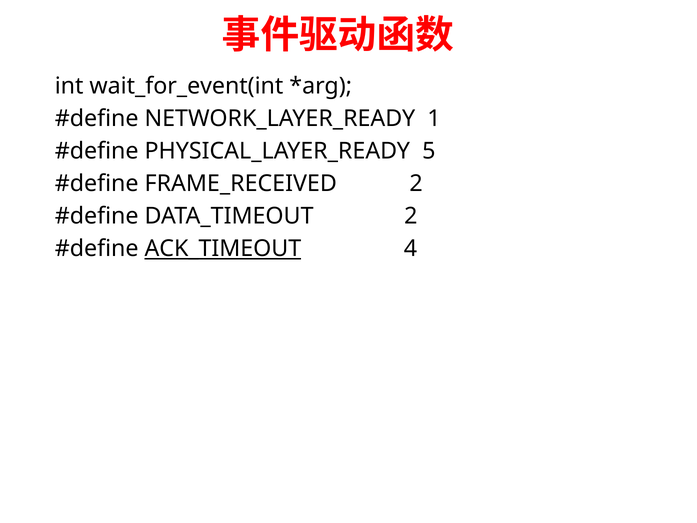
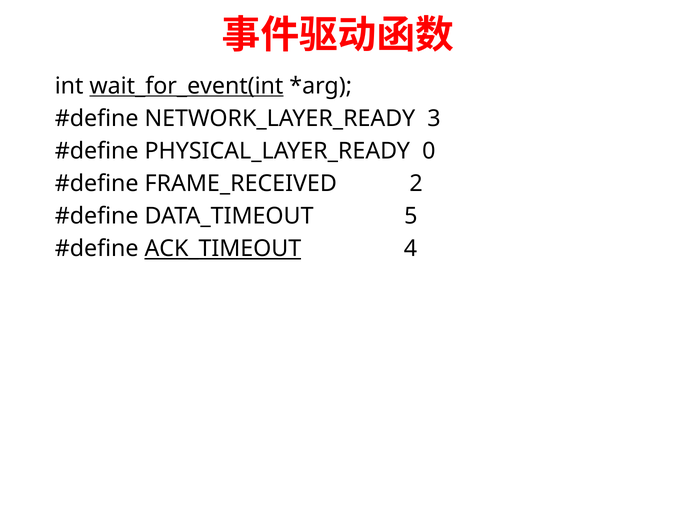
wait_for_event(int underline: none -> present (186, 86)
1: 1 -> 3 (434, 119)
5: 5 -> 0 (429, 151)
DATA_TIMEOUT 2: 2 -> 5 (411, 216)
